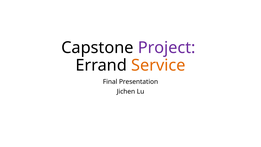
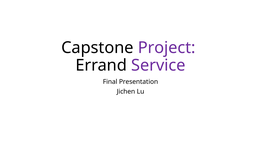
Service colour: orange -> purple (158, 65)
